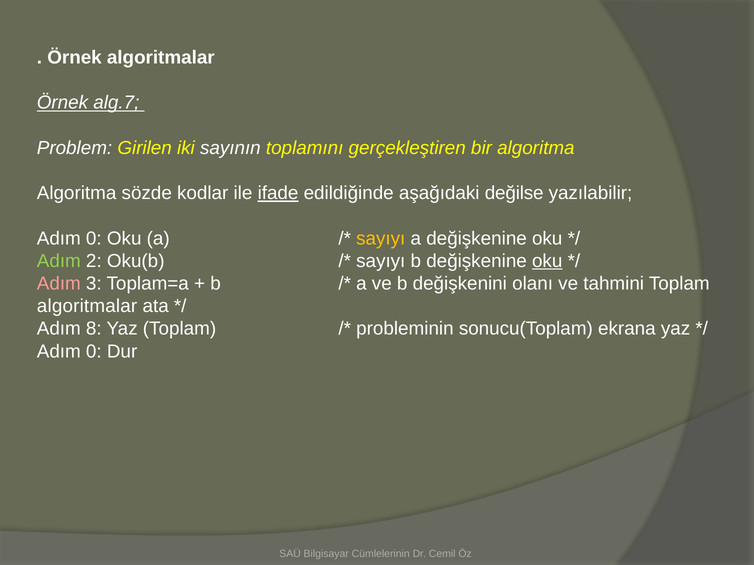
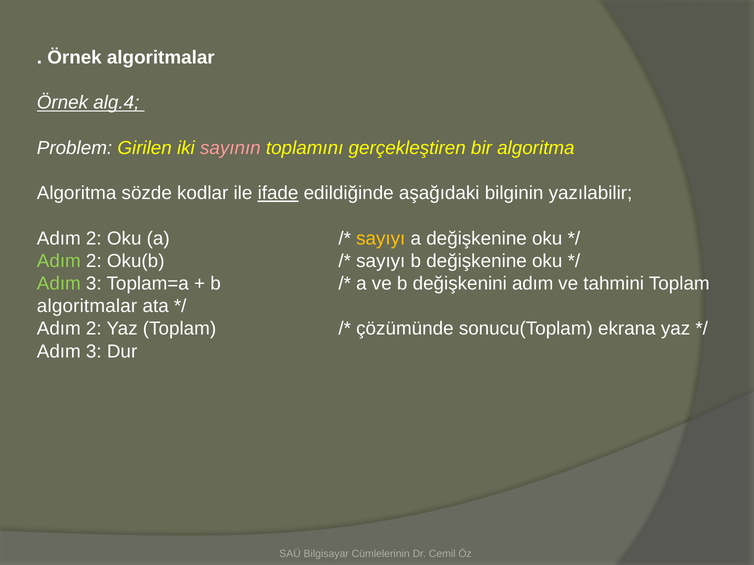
alg.7: alg.7 -> alg.4 (116, 103)
sayının colour: white -> pink (230, 148)
değilse: değilse -> bilginin (514, 193)
0: 0 -> 2 (94, 239)
oku underline: present -> none (547, 261)
Adım colour: pink -> light green (59, 284)
değişkenini olanı: olanı -> adım (533, 284)
8: 8 -> 2 (94, 329)
probleminin: probleminin -> çözümünde (405, 329)
0: 0 -> 3 (94, 352)
